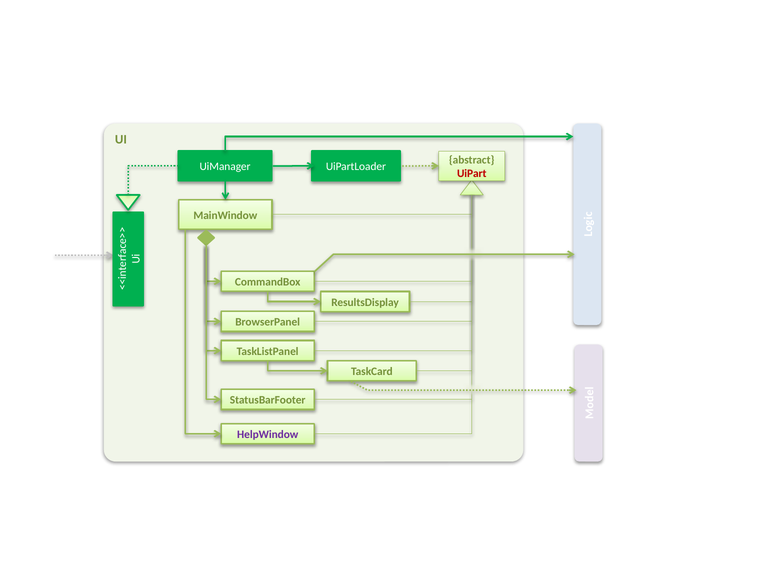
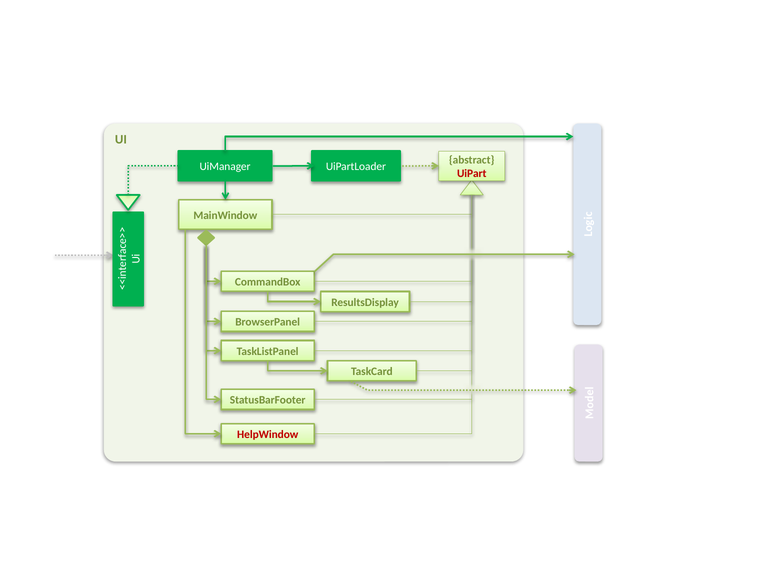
HelpWindow colour: purple -> red (268, 434)
